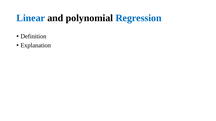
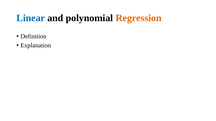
Regression colour: blue -> orange (139, 18)
